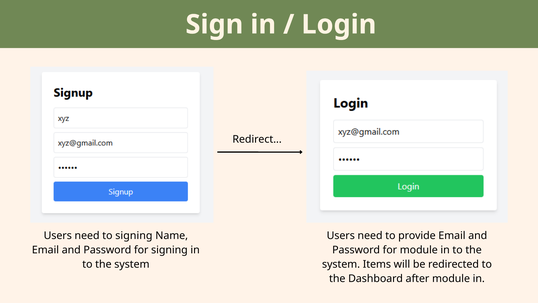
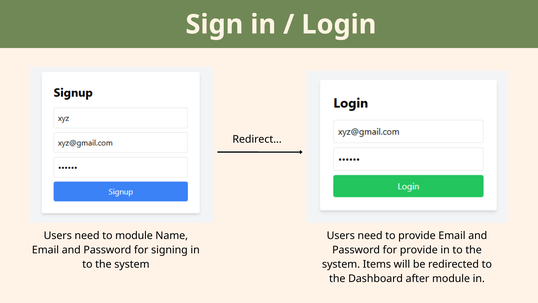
to signing: signing -> module (134, 235)
for module: module -> provide (419, 250)
